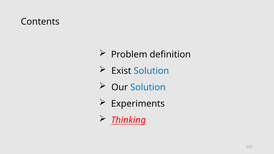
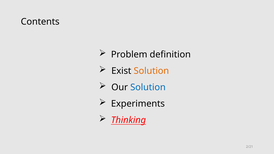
Solution colour: blue -> orange (151, 71)
